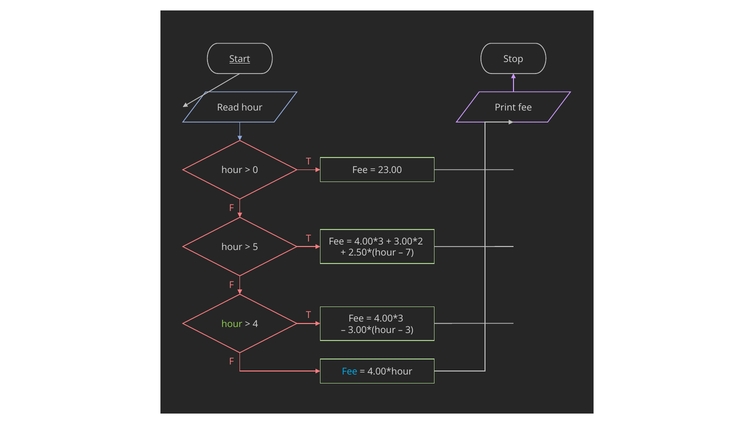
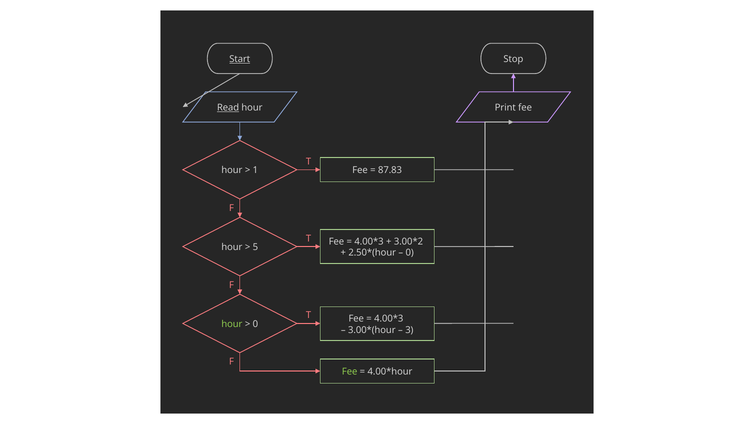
Read underline: none -> present (228, 108)
0: 0 -> 1 (255, 170)
23.00: 23.00 -> 87.83 (390, 170)
7: 7 -> 0 (410, 253)
4: 4 -> 0 (255, 324)
Fee colour: light blue -> light green (350, 372)
